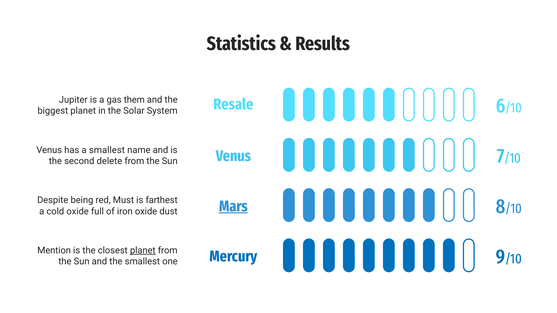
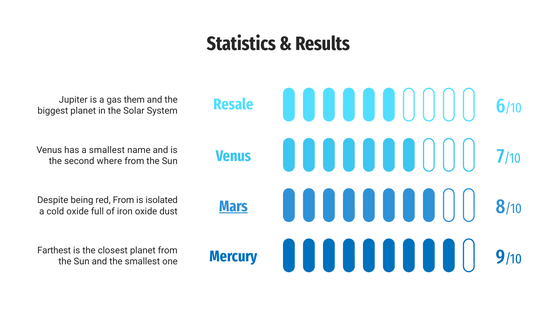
delete: delete -> where (109, 161)
red Must: Must -> From (123, 200)
farthest: farthest -> isolated (162, 200)
Mention: Mention -> Farthest (54, 251)
planet underline: present -> none (143, 251)
